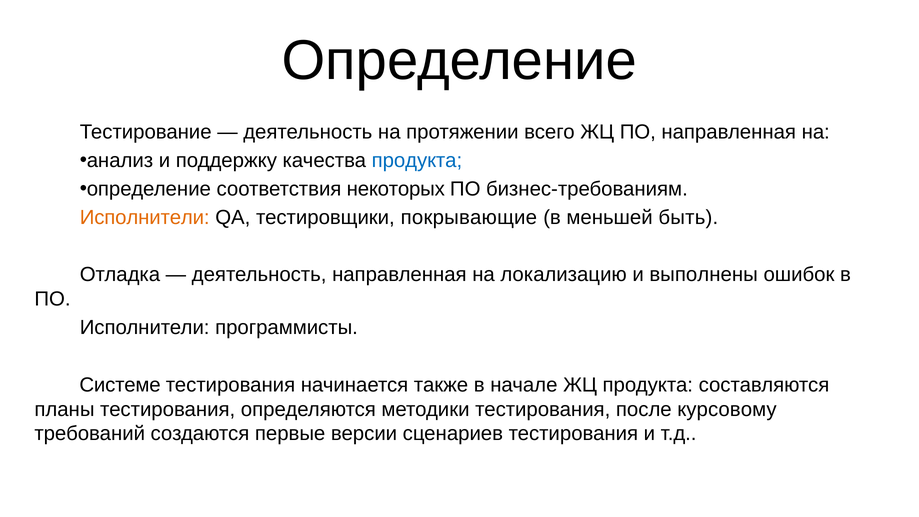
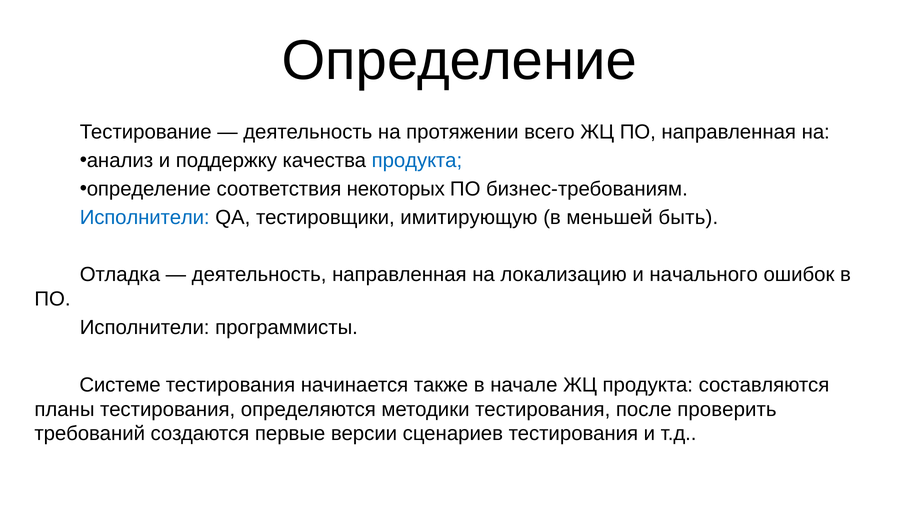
Исполнители colour: orange -> blue (145, 218)
покрывающие: покрывающие -> имитирующую (469, 218)
выполнены: выполнены -> начального (704, 275)
курсовому: курсовому -> проверить (727, 409)
